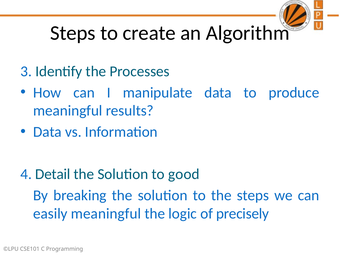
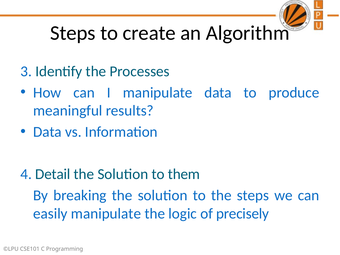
good: good -> them (184, 174)
easily meaningful: meaningful -> manipulate (106, 214)
